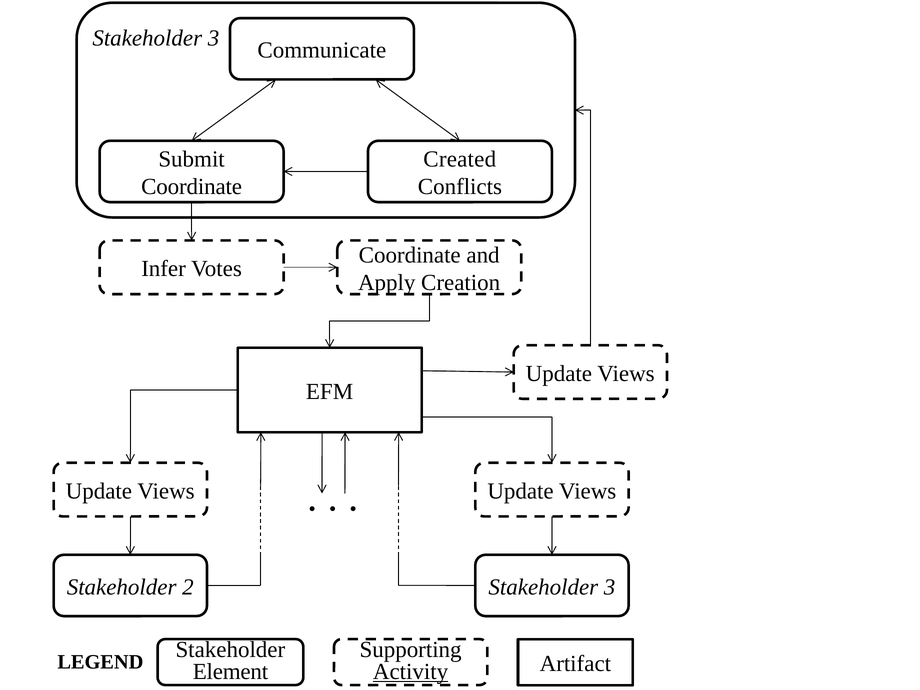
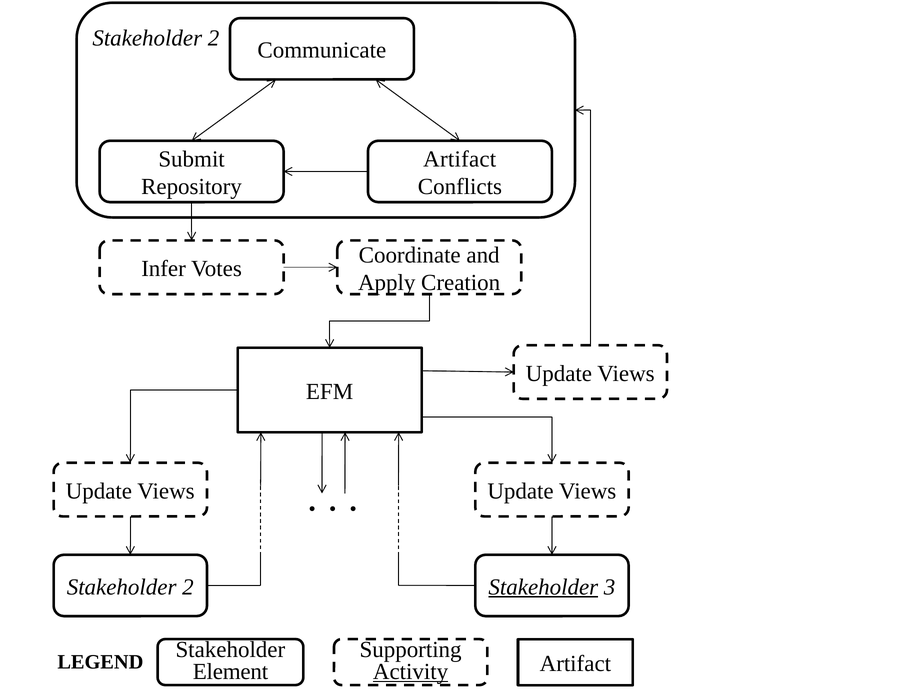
3: 3 -> 2 (214, 38)
Created: Created -> Artifact (460, 159)
Coordinate: Coordinate -> Repository (192, 187)
Stakeholder underline: none -> present (543, 587)
